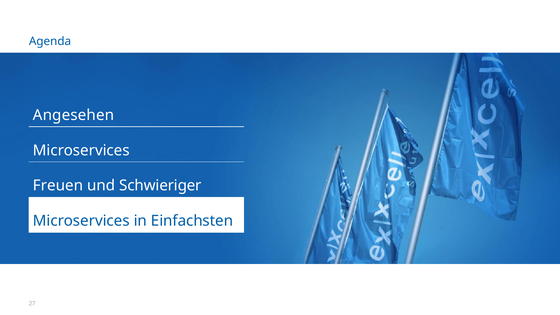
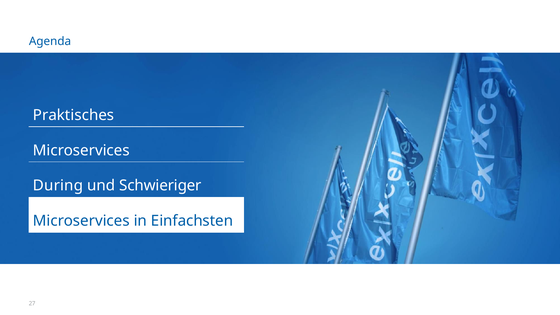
Angesehen: Angesehen -> Praktisches (74, 115)
Freuen: Freuen -> During (58, 186)
